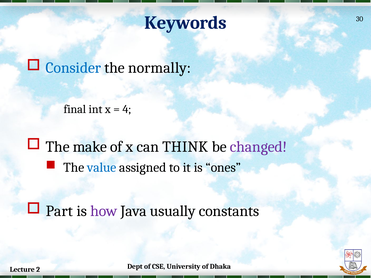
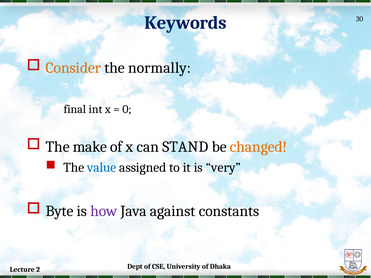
Consider colour: blue -> orange (73, 68)
4: 4 -> 0 (127, 109)
THINK: THINK -> STAND (185, 147)
changed colour: purple -> orange (259, 147)
ones: ones -> very (223, 168)
Part: Part -> Byte (59, 211)
usually: usually -> against (173, 211)
